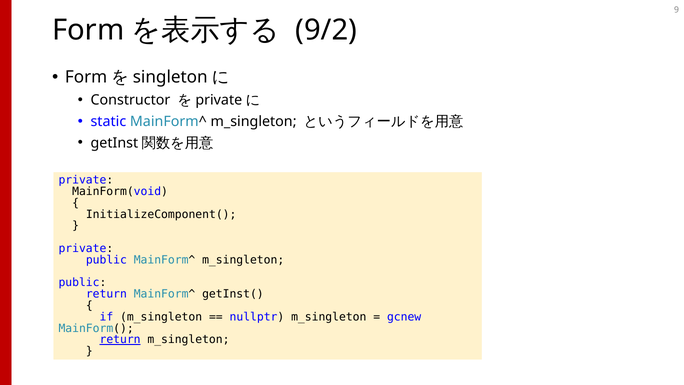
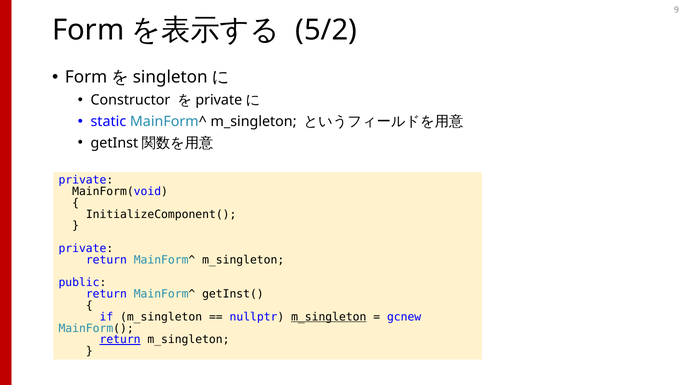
9/2: 9/2 -> 5/2 (326, 30)
public: public -> return (106, 260)
m_singleton underline: none -> present (329, 317)
